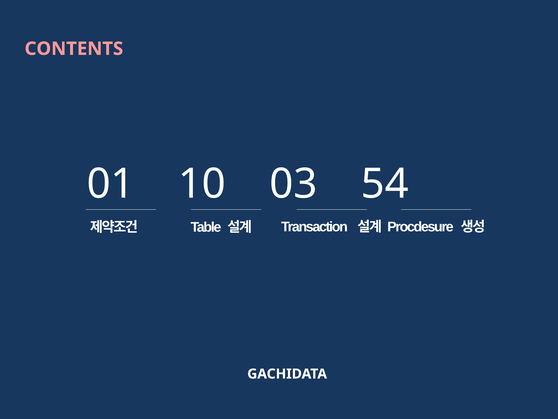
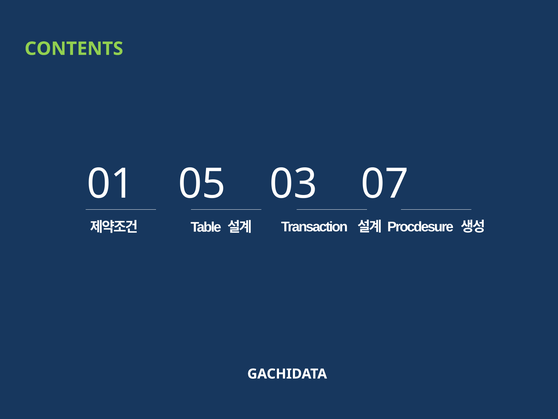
CONTENTS colour: pink -> light green (74, 49)
10: 10 -> 05 (202, 184)
54: 54 -> 07 (385, 184)
